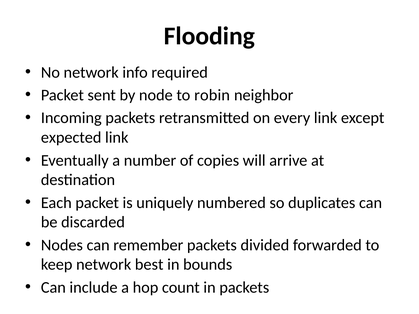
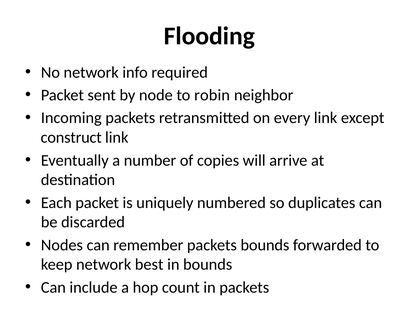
expected: expected -> construct (71, 138)
packets divided: divided -> bounds (265, 245)
